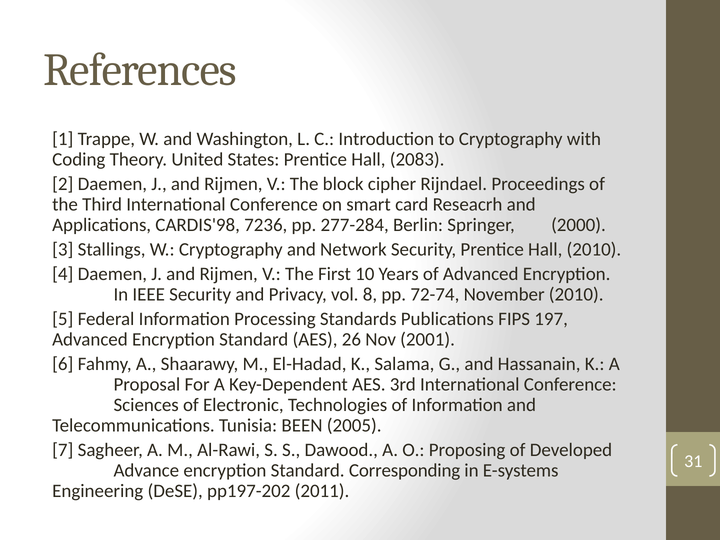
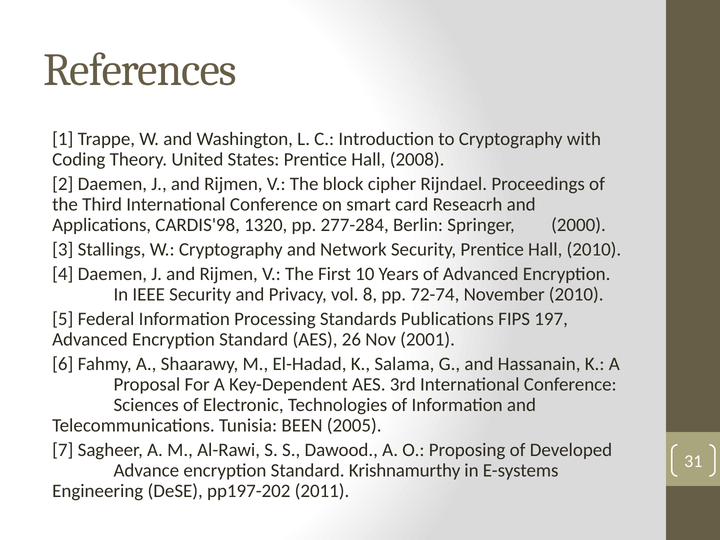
2083: 2083 -> 2008 (417, 160)
7236: 7236 -> 1320 (266, 225)
Corresponding: Corresponding -> Krishnamurthy (405, 471)
